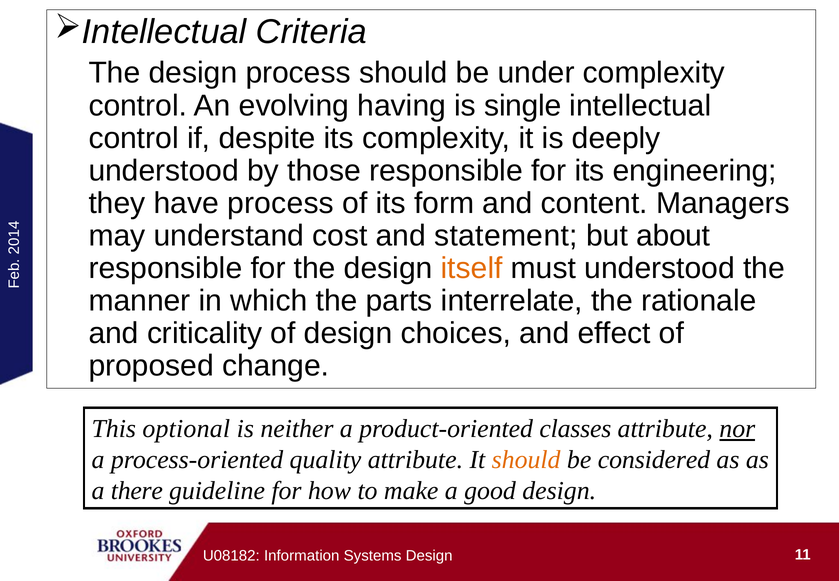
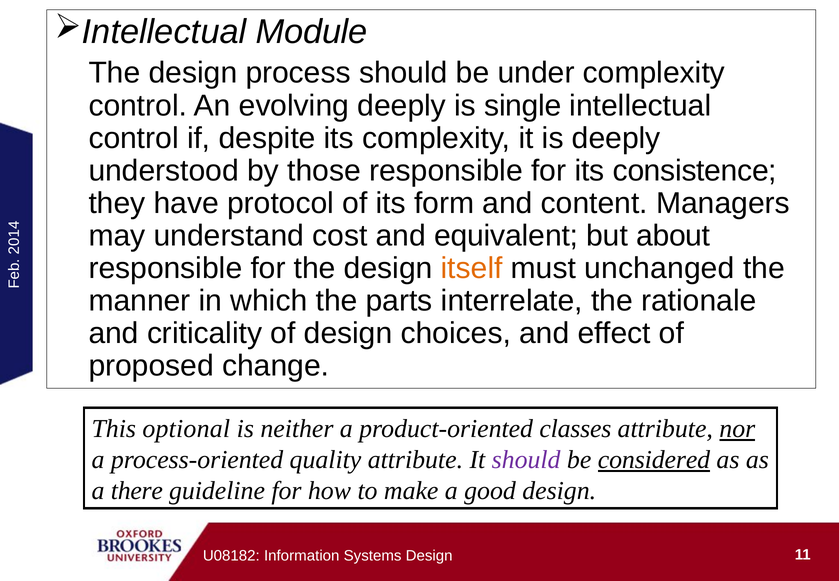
Criteria: Criteria -> Module (312, 32)
evolving having: having -> deeply (402, 106)
engineering: engineering -> consistence (695, 171)
have process: process -> protocol (281, 203)
statement: statement -> equivalent (506, 236)
must understood: understood -> unchanged (659, 268)
should colour: orange -> purple (526, 460)
considered underline: none -> present (654, 460)
